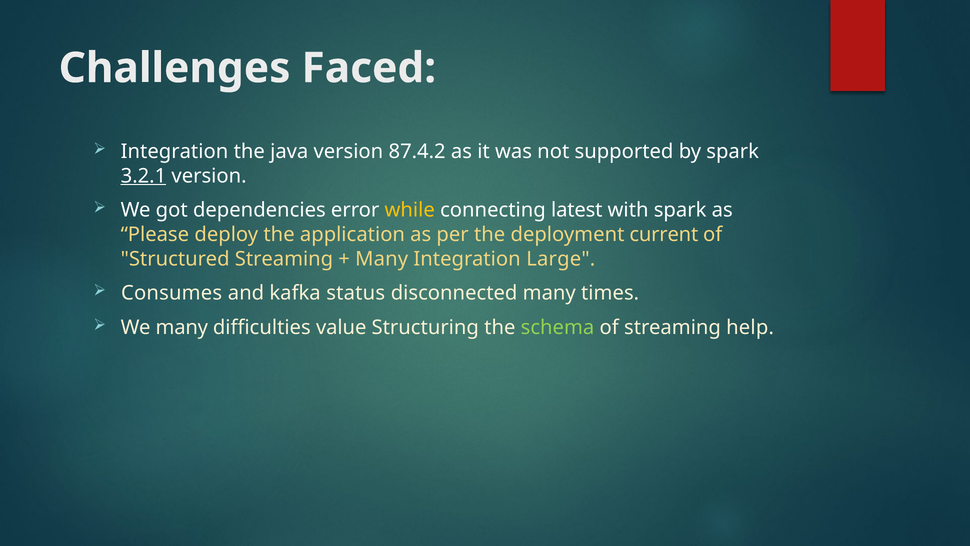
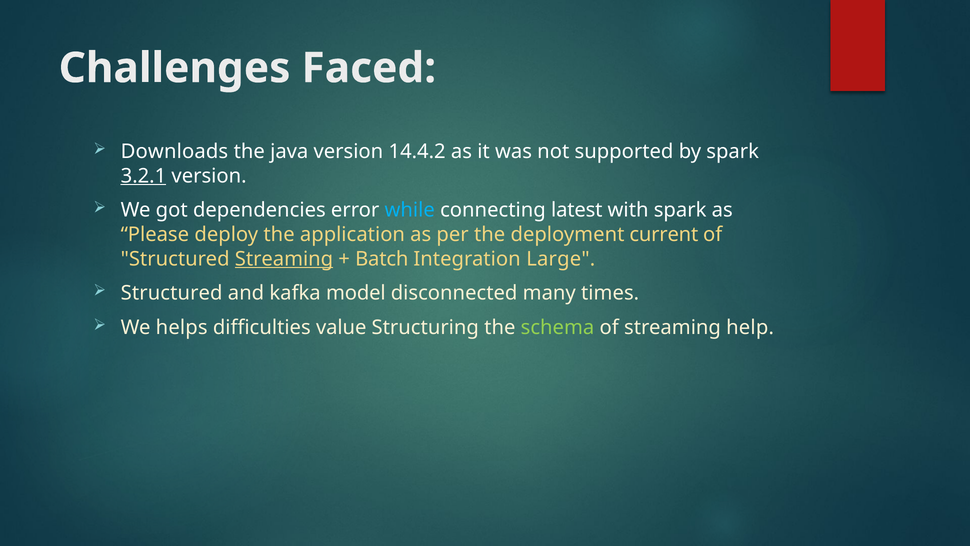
Integration: Integration -> Downloads (174, 152)
87.4.2: 87.4.2 -> 14.4.2 (417, 152)
while colour: yellow -> light blue (410, 210)
Streaming underline: none -> present (284, 259)
Many: Many -> Batch (382, 259)
Consumes: Consumes -> Structured (172, 293)
status: status -> model (356, 293)
We many: many -> helps (182, 327)
